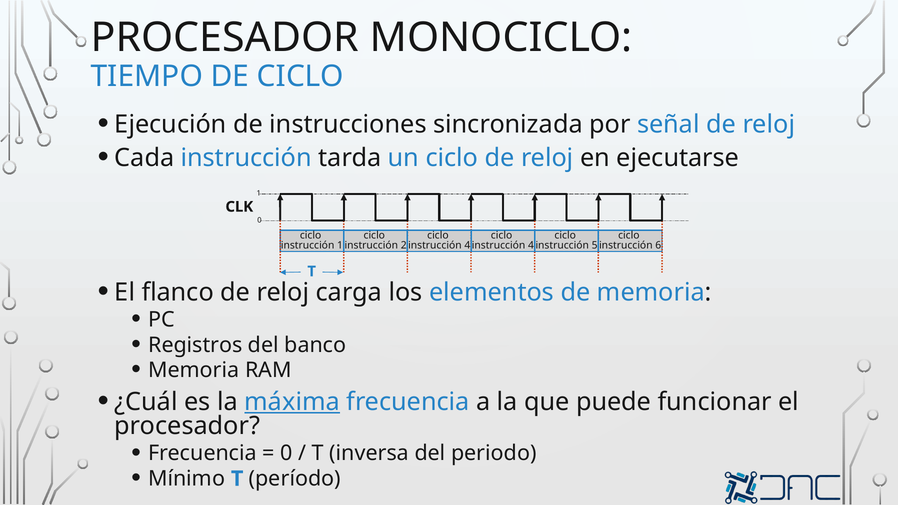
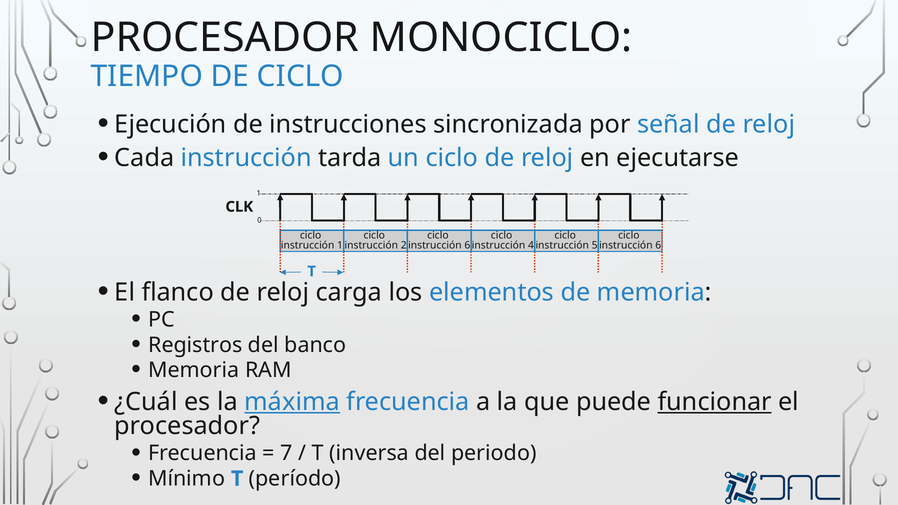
4: 4 -> 6 (467, 246)
funcionar underline: none -> present (715, 402)
0: 0 -> 7 (287, 453)
